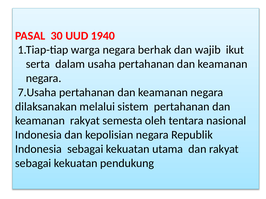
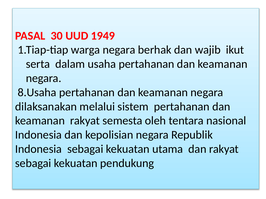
1940: 1940 -> 1949 (103, 36)
7.Usaha: 7.Usaha -> 8.Usaha (37, 93)
